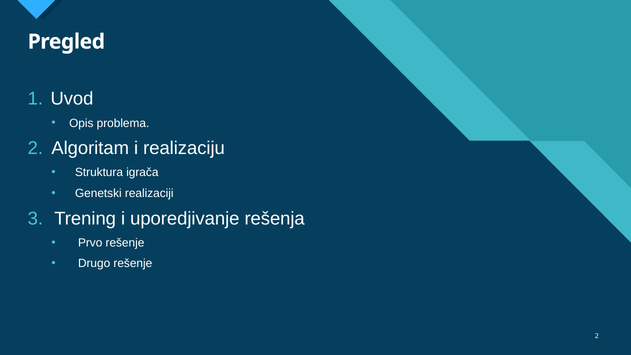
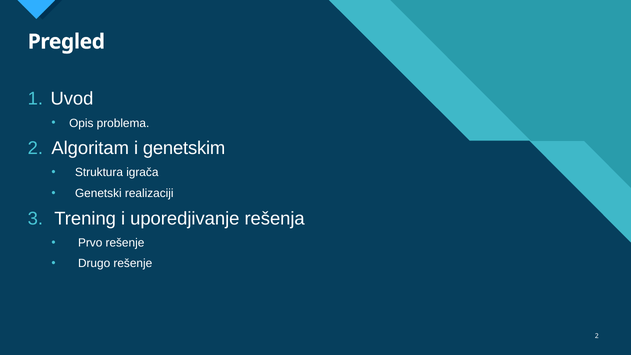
realizaciju: realizaciju -> genetskim (184, 148)
